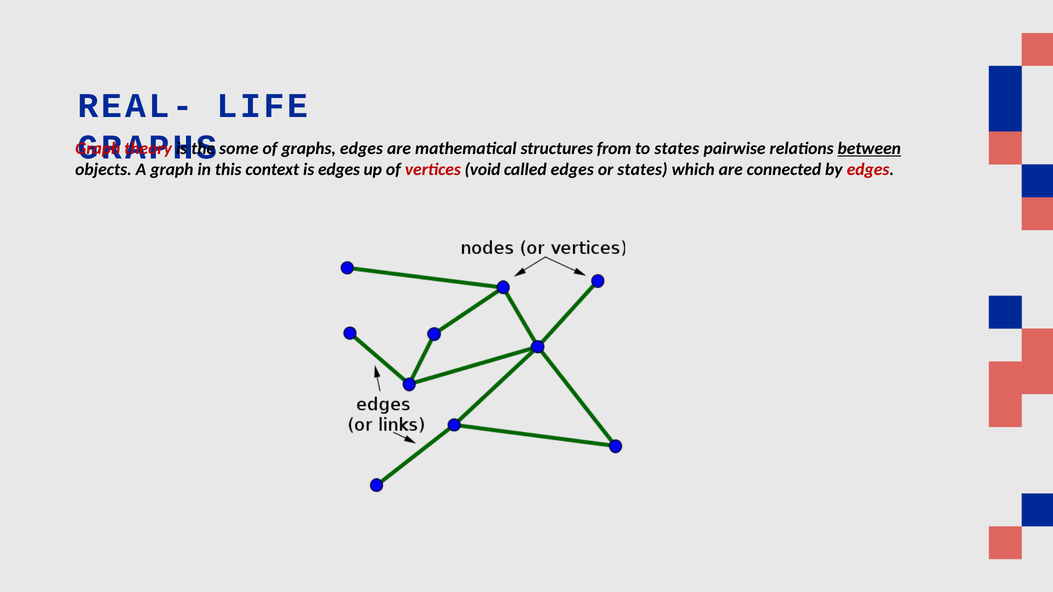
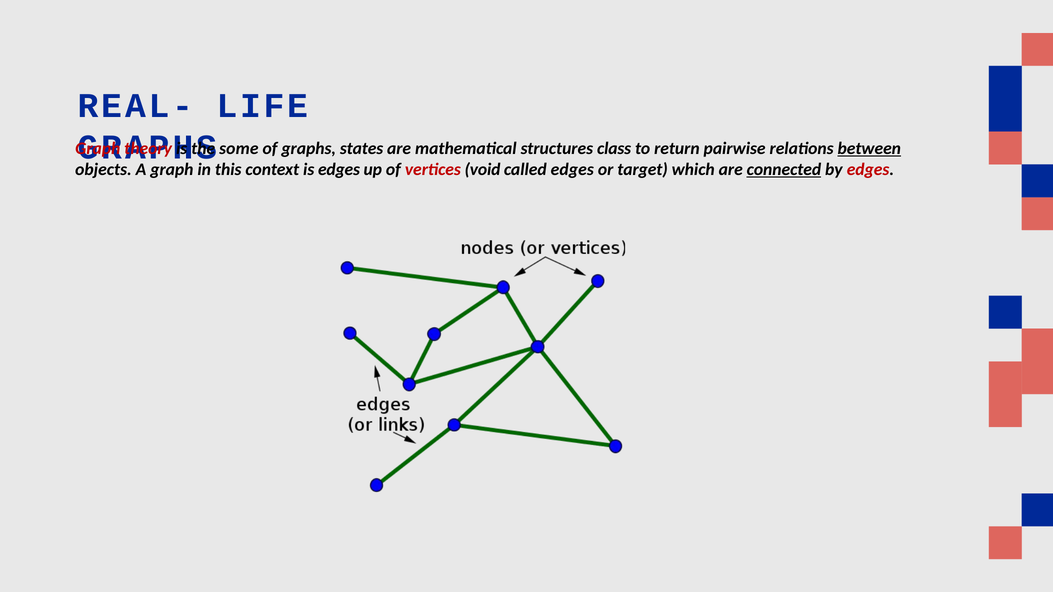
graphs edges: edges -> states (362, 149)
from: from -> class (614, 149)
to states: states -> return (677, 149)
or states: states -> target (643, 170)
connected underline: none -> present (784, 170)
